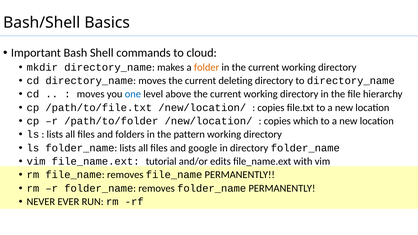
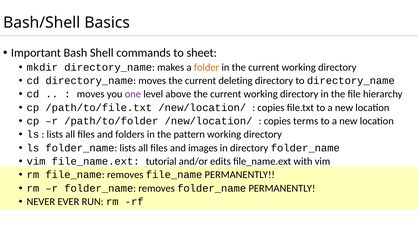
cloud: cloud -> sheet (202, 53)
one colour: blue -> purple (133, 94)
which: which -> terms (306, 121)
google: google -> images (203, 148)
